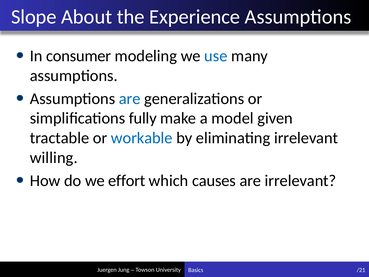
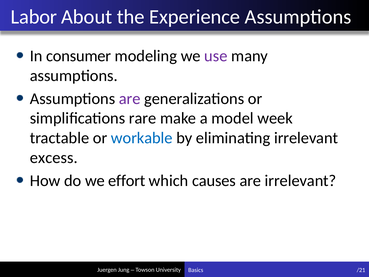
Slope: Slope -> Labor (34, 17)
use colour: blue -> purple (216, 56)
are colour: blue -> purple (130, 99)
fully: fully -> rare (143, 118)
given: given -> week (275, 118)
willing: willing -> excess (54, 158)
